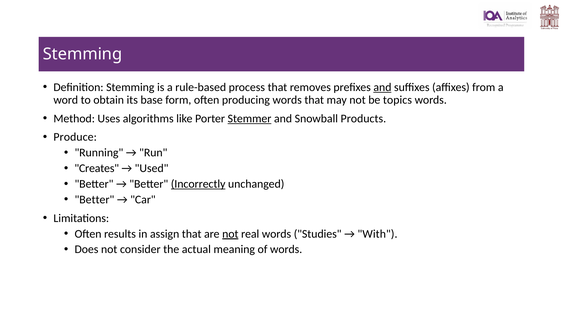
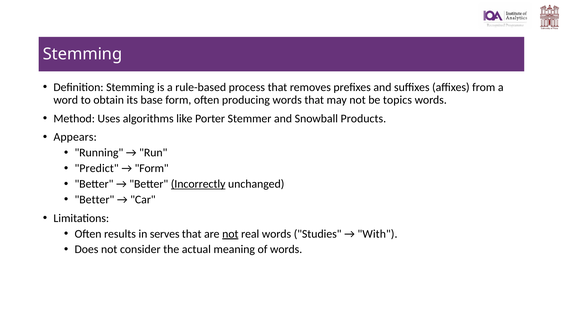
and underline: present -> none (382, 87)
Stemmer underline: present -> none (250, 118)
Produce: Produce -> Appears (75, 137)
Creates: Creates -> Predict (97, 168)
Used: Used -> Form (152, 168)
assign: assign -> serves (165, 234)
